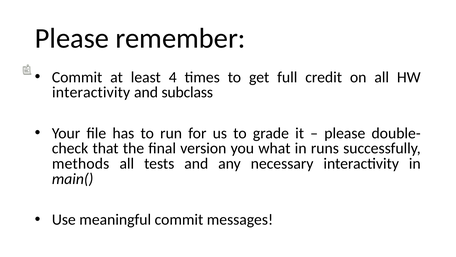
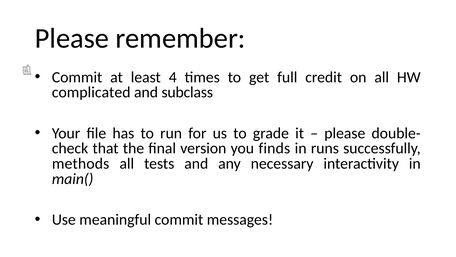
interactivity: interactivity -> complicated (91, 92)
what: what -> finds (274, 148)
